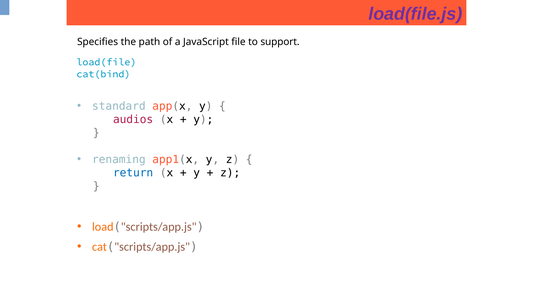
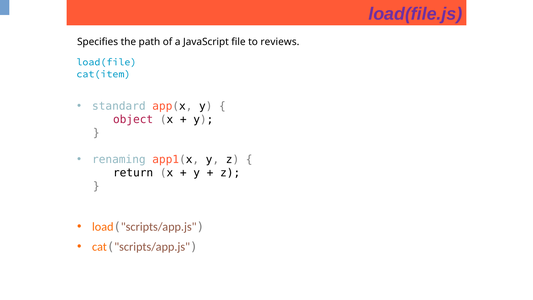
support: support -> reviews (280, 42)
cat(bind: cat(bind -> cat(item (103, 74)
audios: audios -> object (133, 119)
return colour: blue -> black (133, 173)
